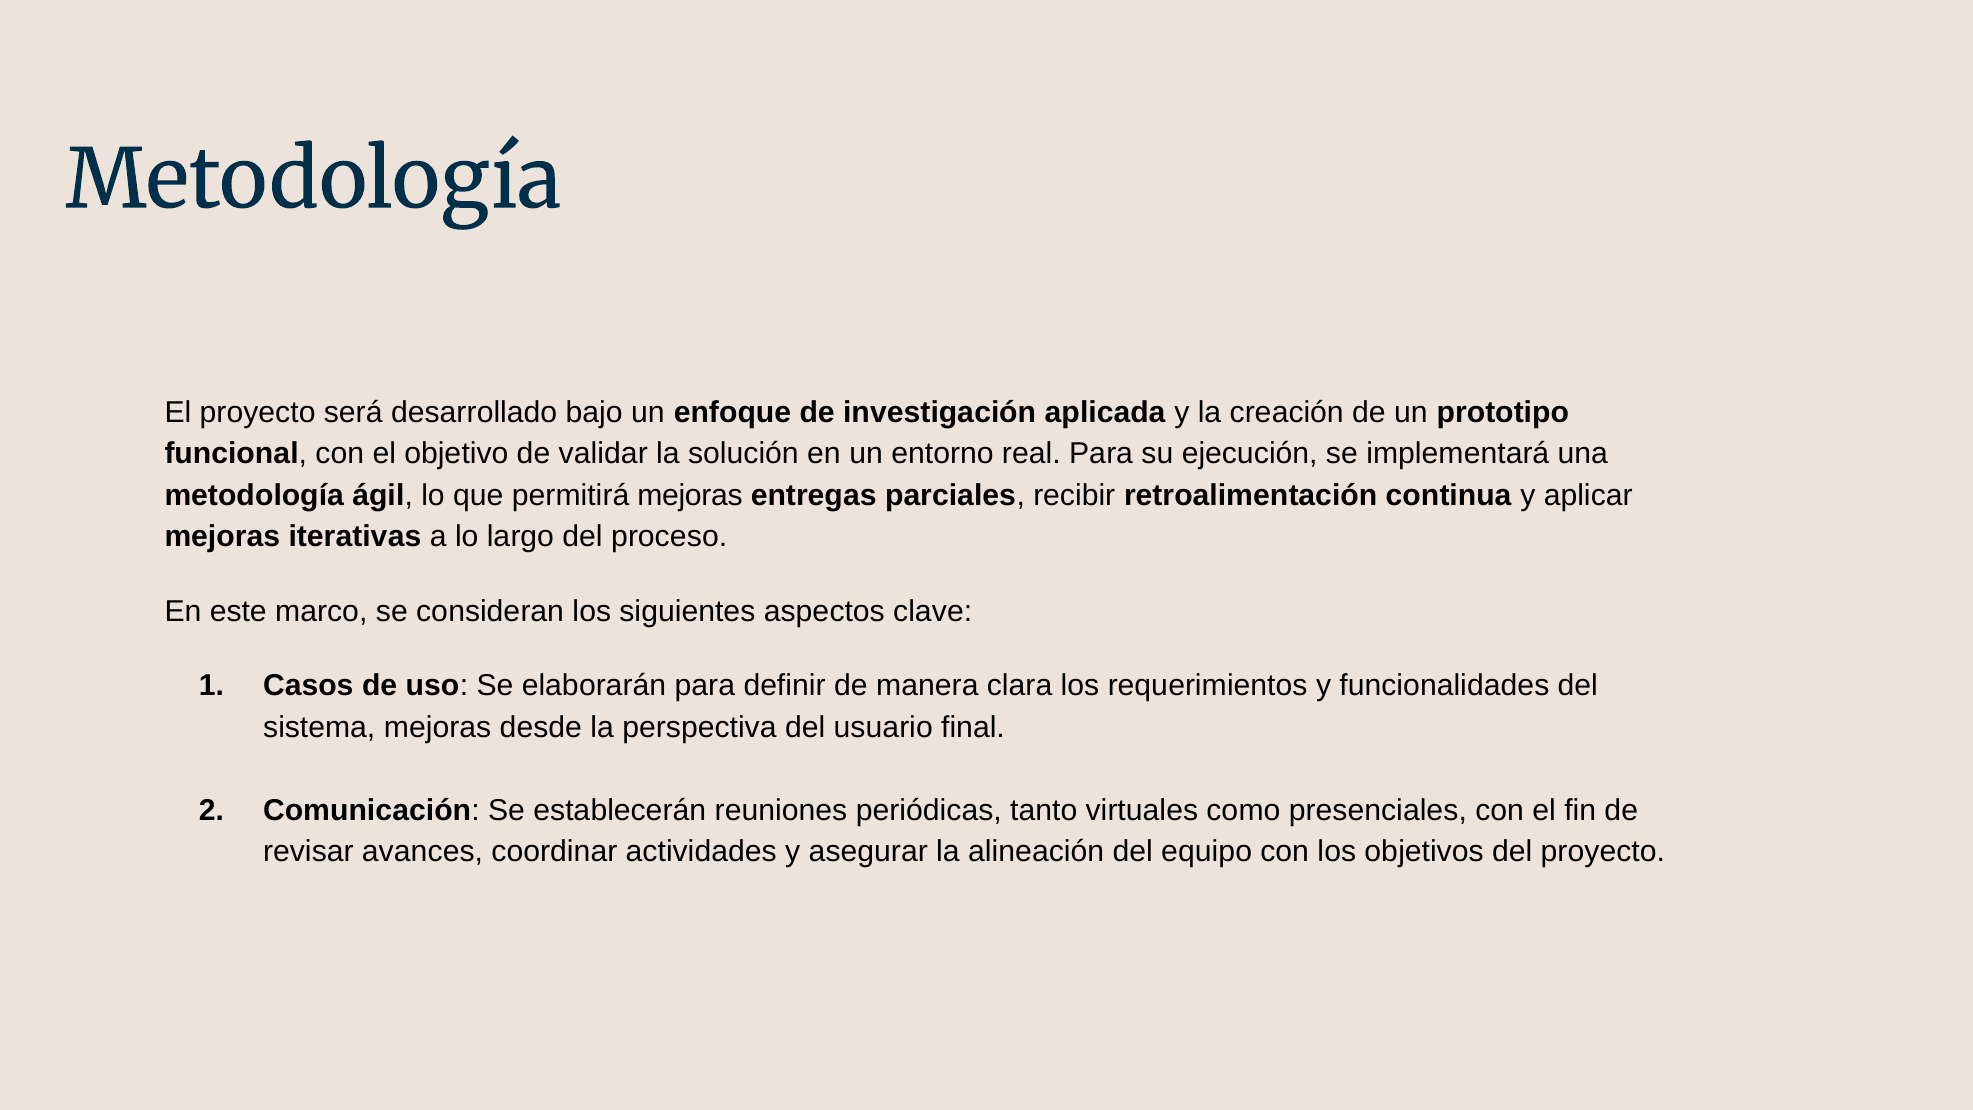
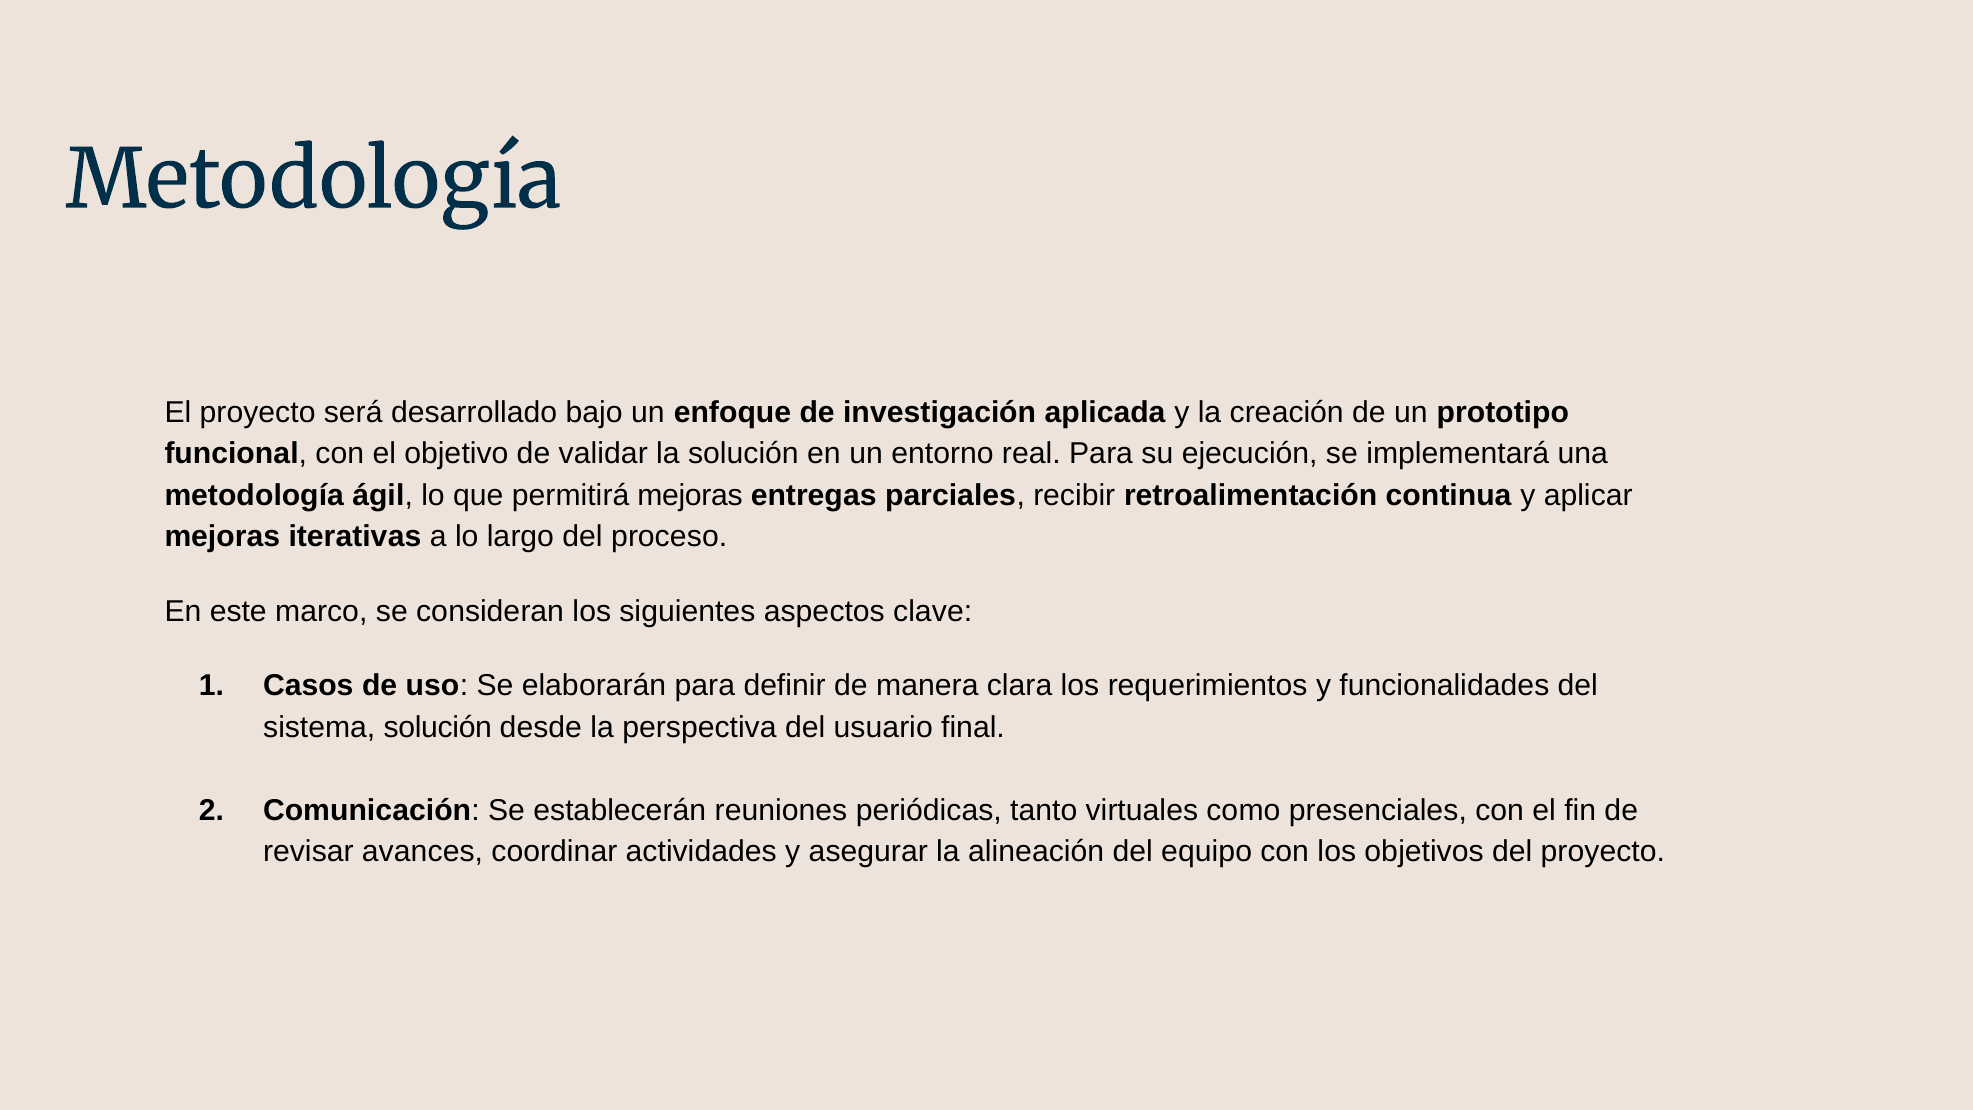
sistema mejoras: mejoras -> solución (438, 727)
